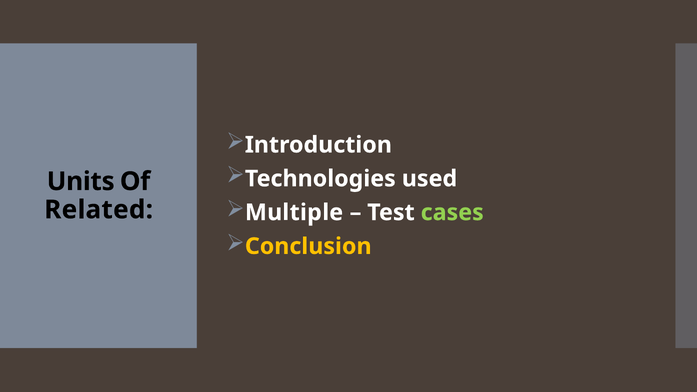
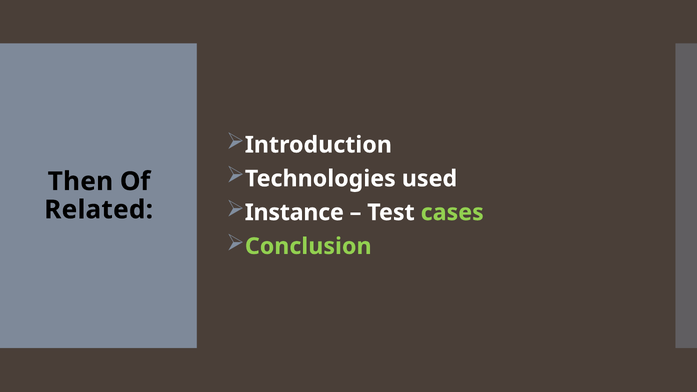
Units: Units -> Then (80, 181)
Multiple: Multiple -> Instance (294, 213)
Conclusion colour: yellow -> light green (308, 246)
